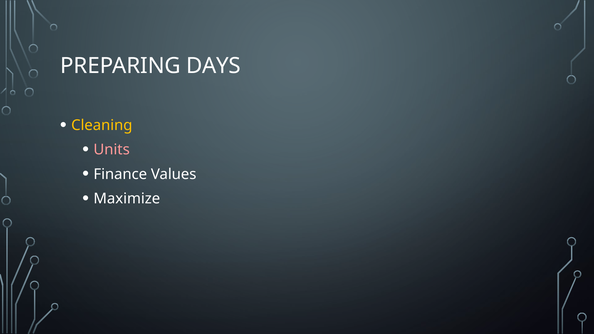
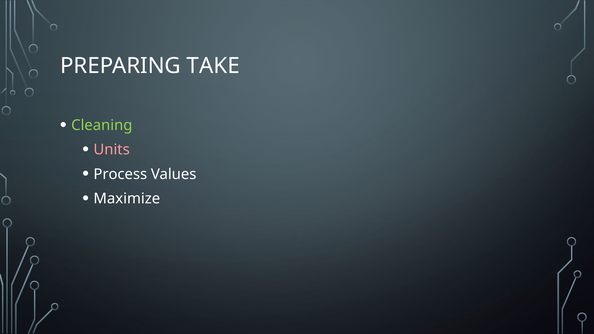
DAYS: DAYS -> TAKE (213, 66)
Cleaning colour: yellow -> light green (102, 125)
Finance: Finance -> Process (120, 174)
